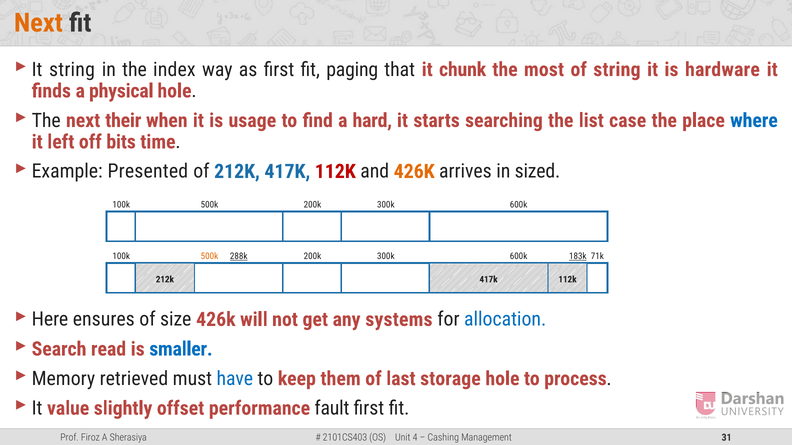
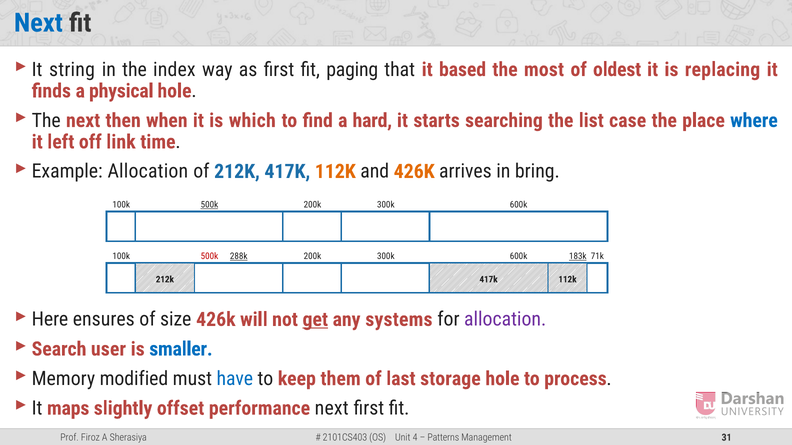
Next colour: orange -> blue (38, 23)
chunk: chunk -> based (463, 70)
of string: string -> oldest (617, 70)
hardware: hardware -> replacing (722, 70)
their: their -> then (123, 121)
usage: usage -> which (252, 121)
bits: bits -> link (121, 142)
Example Presented: Presented -> Allocation (148, 172)
112K colour: red -> orange (335, 172)
sized: sized -> bring (537, 172)
500k underline: none -> present (209, 205)
500k colour: orange -> red (209, 257)
get underline: none -> present (315, 320)
allocation colour: blue -> purple (505, 320)
read: read -> user (108, 349)
retrieved: retrieved -> modified (134, 379)
value: value -> maps (68, 409)
performance fault: fault -> next (332, 409)
Cashing: Cashing -> Patterns (443, 438)
